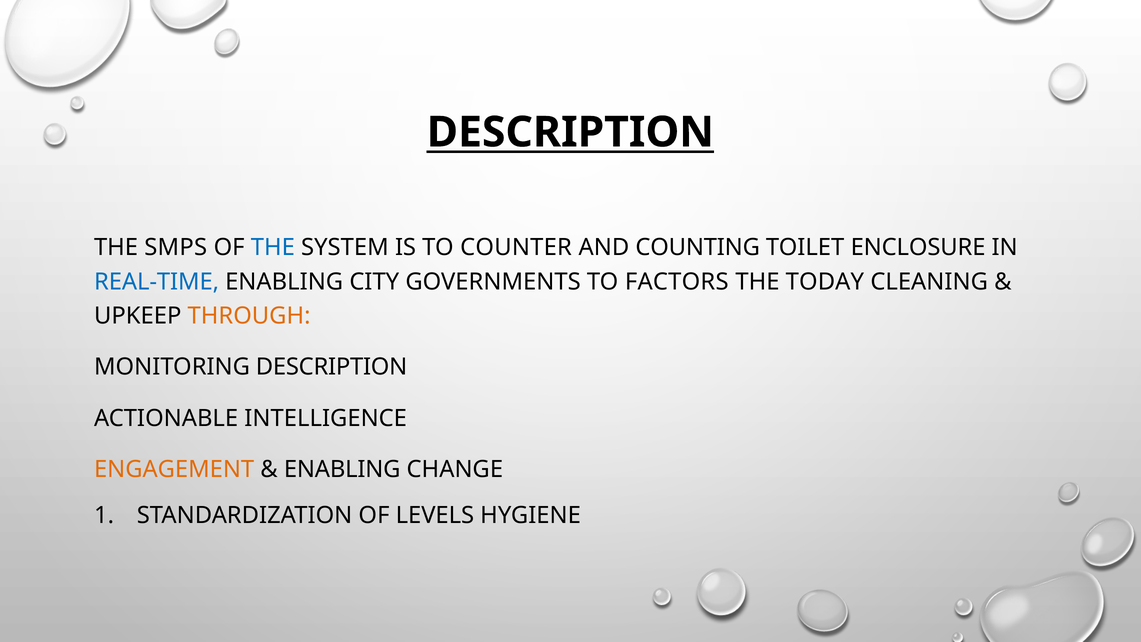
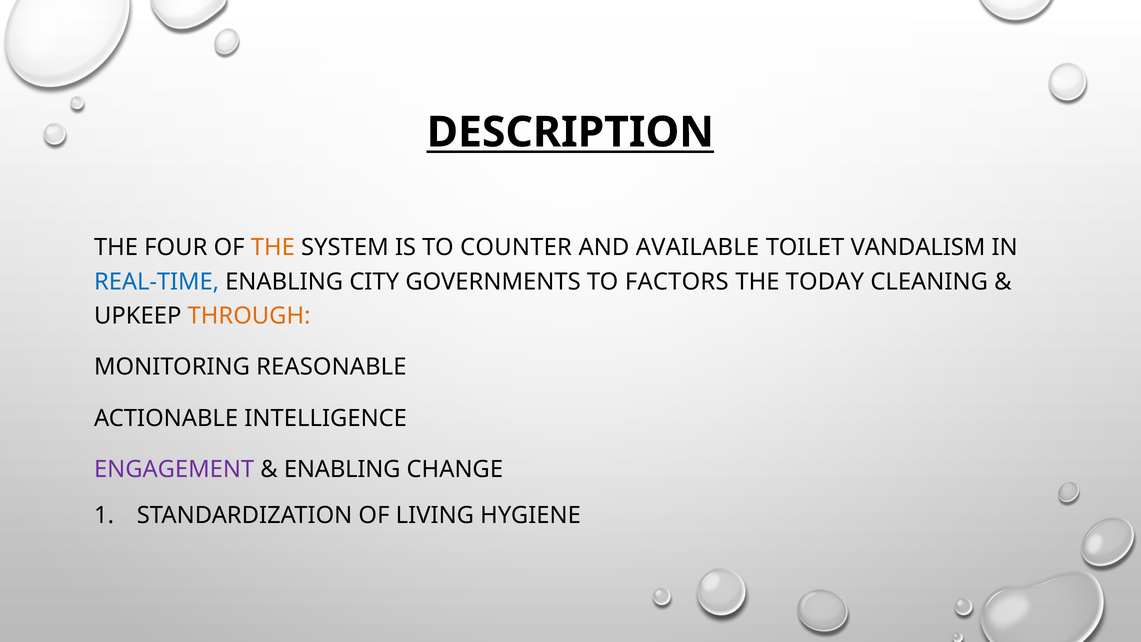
SMPS: SMPS -> FOUR (176, 247)
THE colour: blue -> orange (273, 247)
COUNTING: COUNTING -> AVAILABLE (697, 247)
ENCLOSURE: ENCLOSURE -> VANDALISM (918, 247)
MONITORING DESCRIPTION: DESCRIPTION -> REASONABLE (331, 367)
ENGAGEMENT colour: orange -> purple (174, 469)
LEVELS: LEVELS -> LIVING (435, 515)
